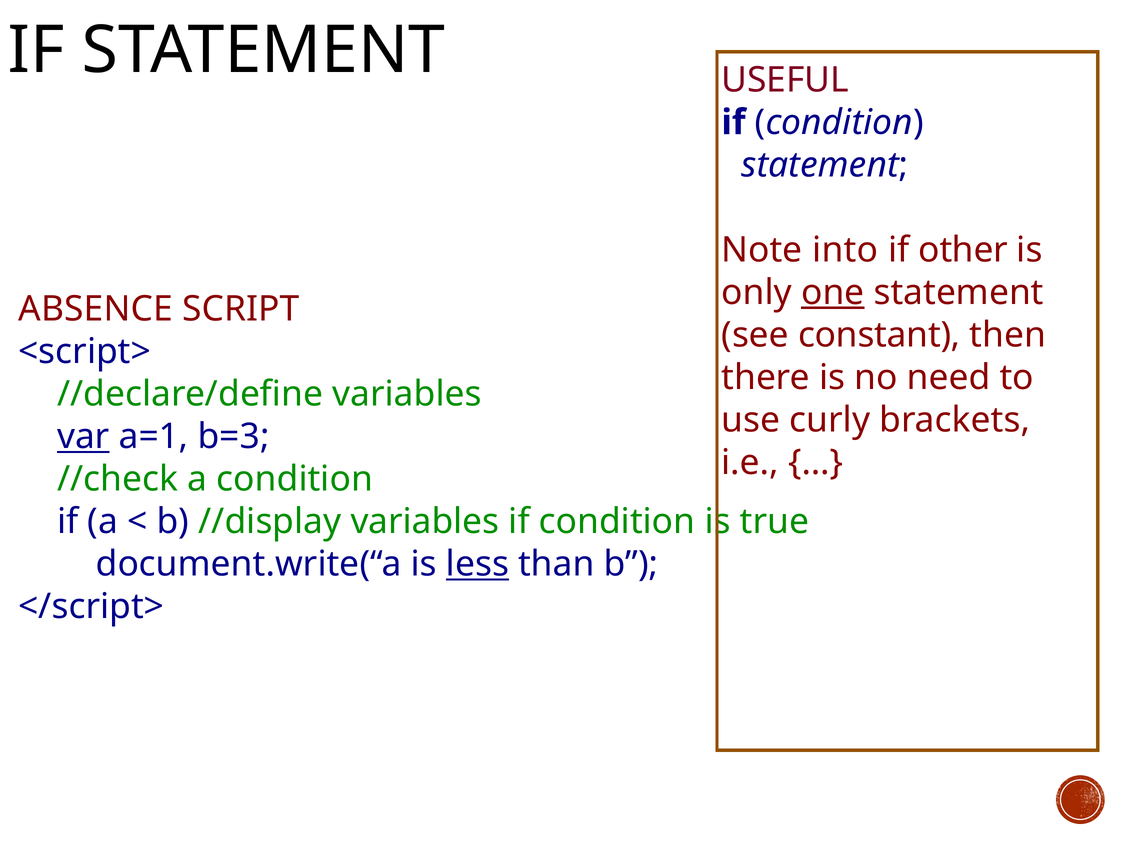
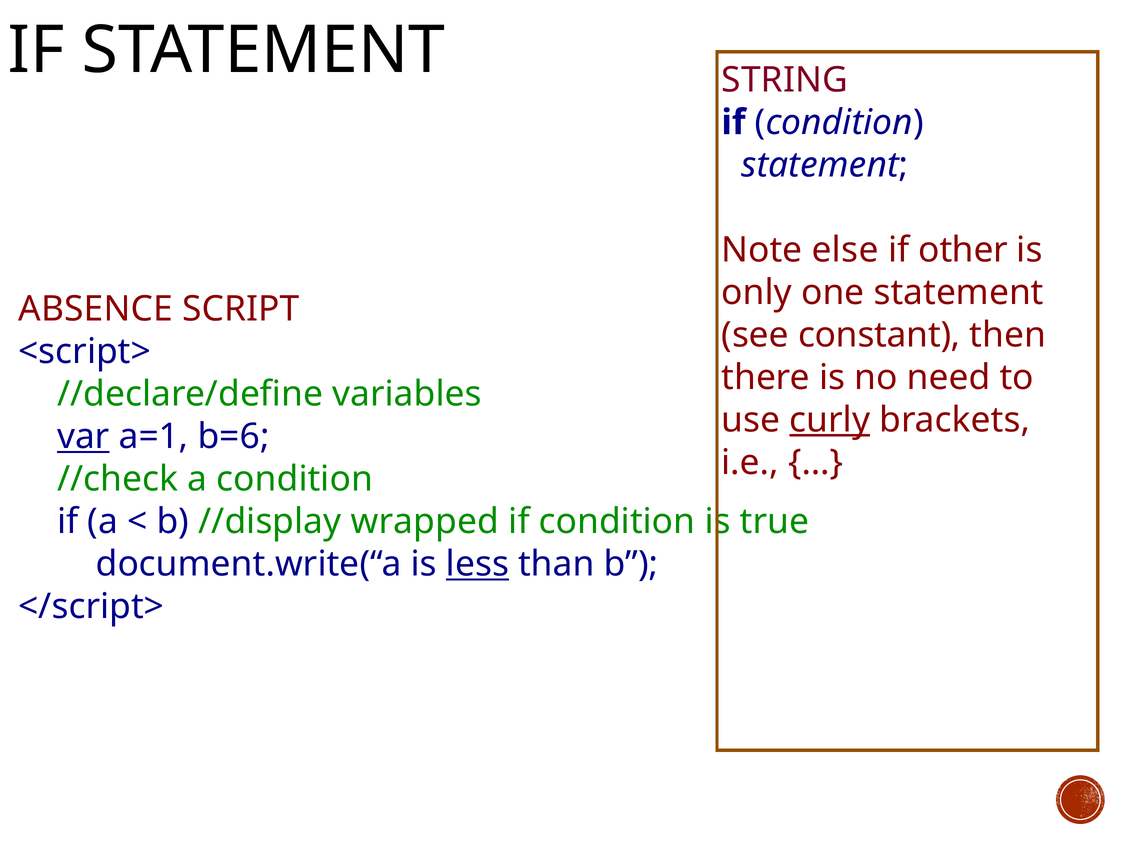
USEFUL: USEFUL -> STRING (785, 80)
into: into -> else (845, 250)
one underline: present -> none (833, 292)
curly underline: none -> present (830, 420)
b=3: b=3 -> b=6 (234, 437)
//display variables: variables -> wrapped (425, 522)
